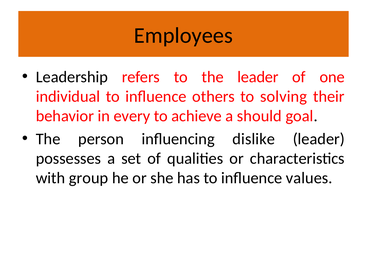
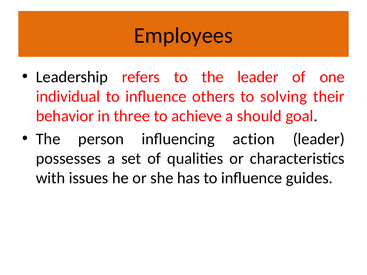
every: every -> three (132, 116)
dislike: dislike -> action (254, 139)
group: group -> issues (89, 178)
values: values -> guides (309, 178)
